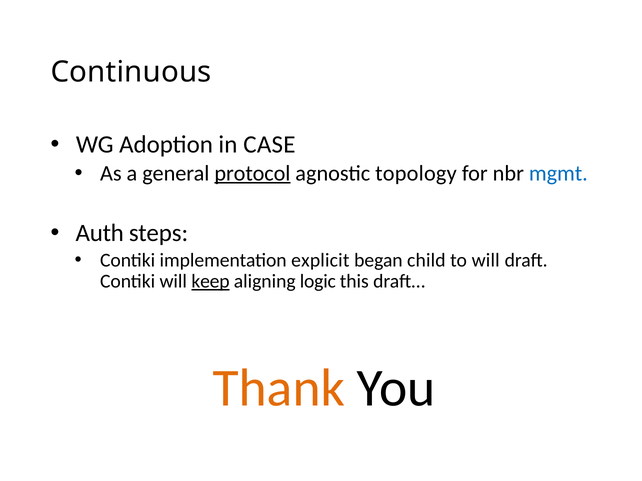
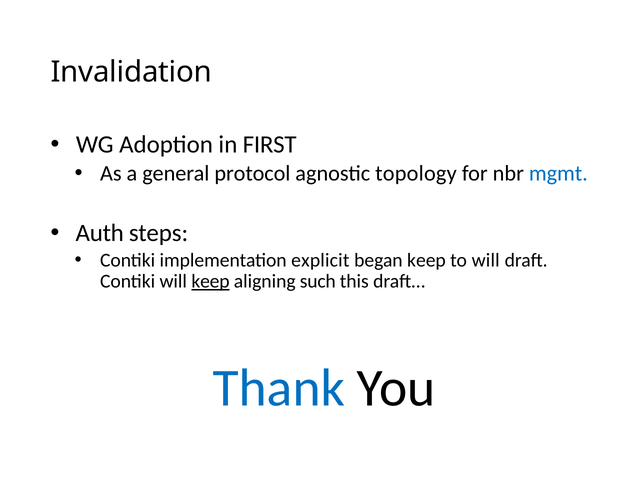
Continuous: Continuous -> Invalidation (131, 72)
CASE: CASE -> FIRST (270, 145)
protocol underline: present -> none (252, 174)
began child: child -> keep (426, 260)
logic: logic -> such (318, 282)
Thank colour: orange -> blue (279, 389)
